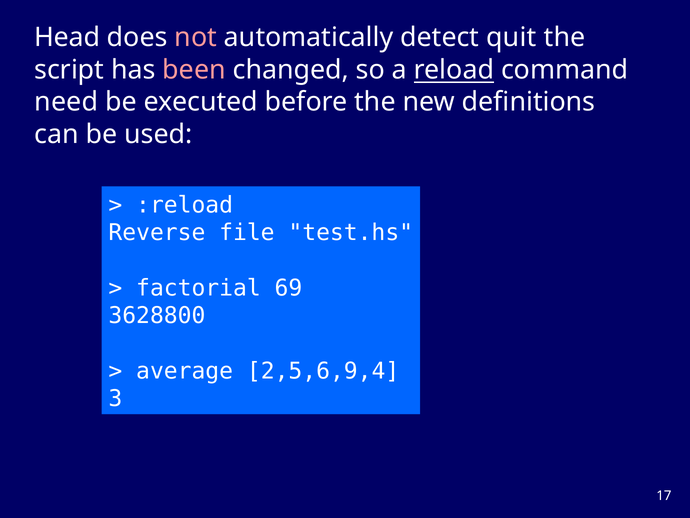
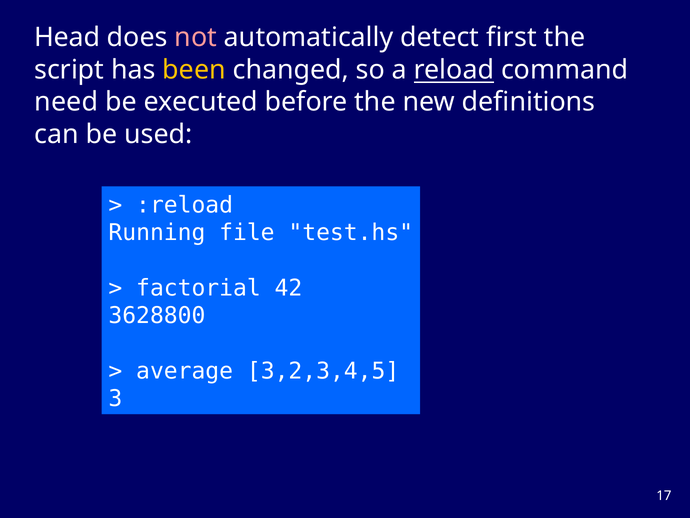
quit: quit -> first (511, 37)
been colour: pink -> yellow (194, 70)
Reverse: Reverse -> Running (157, 233)
69: 69 -> 42 (288, 288)
2,5,6,9,4: 2,5,6,9,4 -> 3,2,3,4,5 (323, 371)
